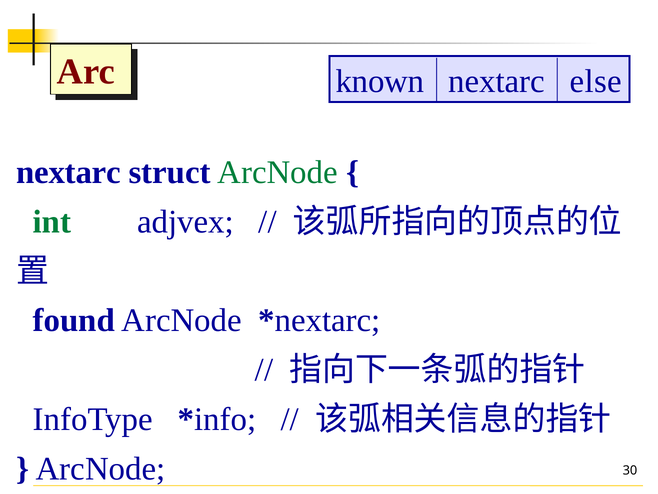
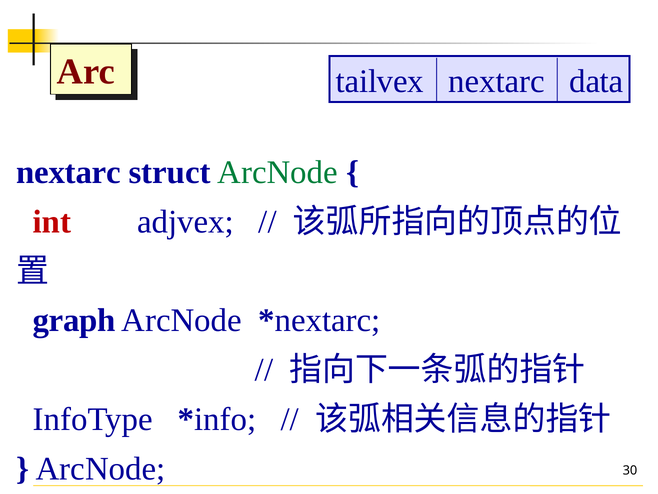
known: known -> tailvex (380, 81)
else: else -> data (596, 81)
int colour: green -> red (52, 222)
found: found -> graph (74, 320)
